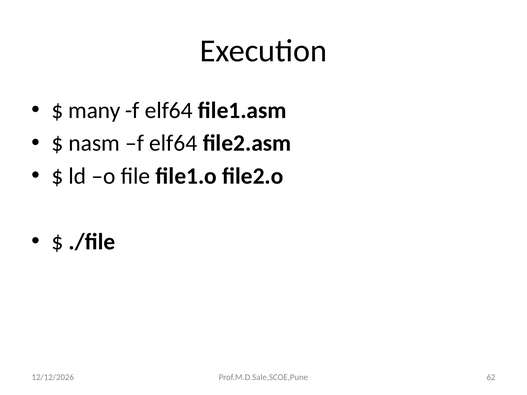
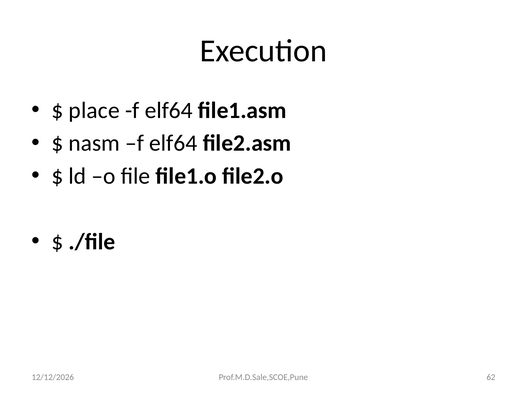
many: many -> place (94, 111)
